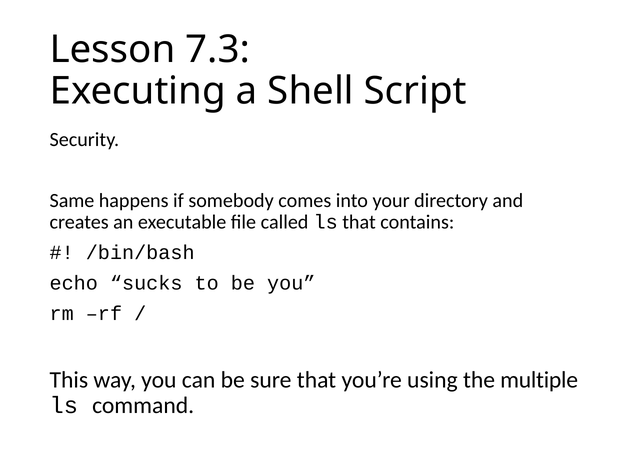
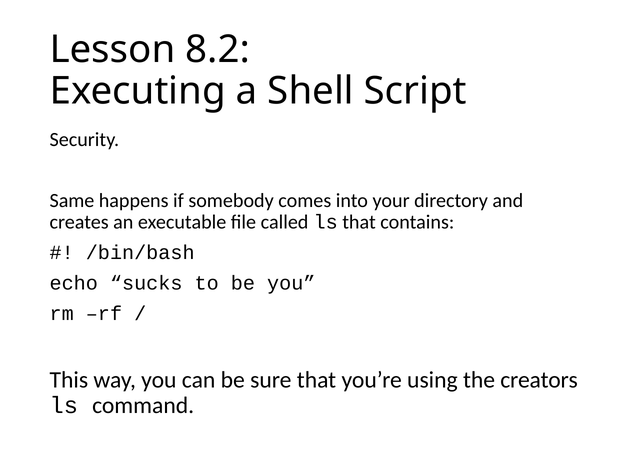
7.3: 7.3 -> 8.2 (218, 50)
multiple: multiple -> creators (539, 380)
